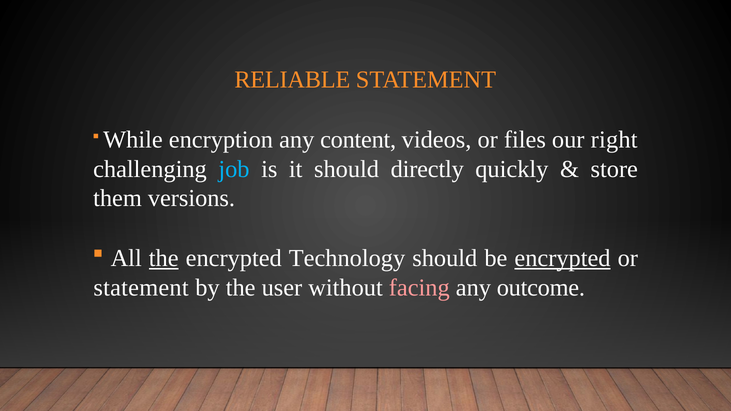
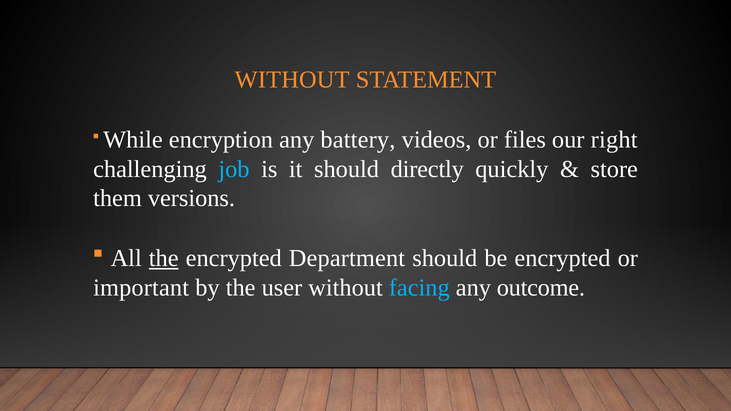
RELIABLE: RELIABLE -> WITHOUT (292, 80)
content: content -> battery (358, 140)
Technology: Technology -> Department (347, 258)
encrypted underline: present -> none (562, 258)
statement: statement -> important (141, 288)
facing colour: pink -> light blue (419, 288)
